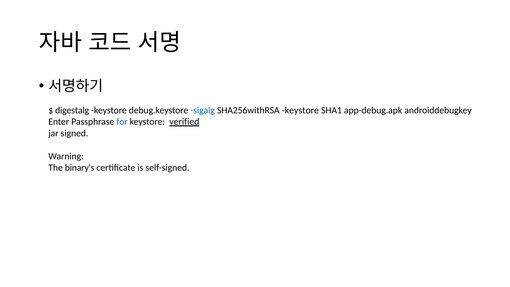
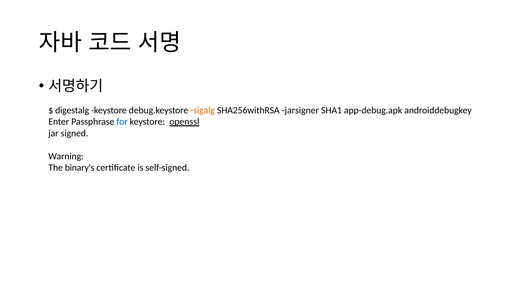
sigalg colour: blue -> orange (203, 110)
SHA256withRSA keystore: keystore -> jarsigner (300, 110)
verified: verified -> openssl (184, 122)
